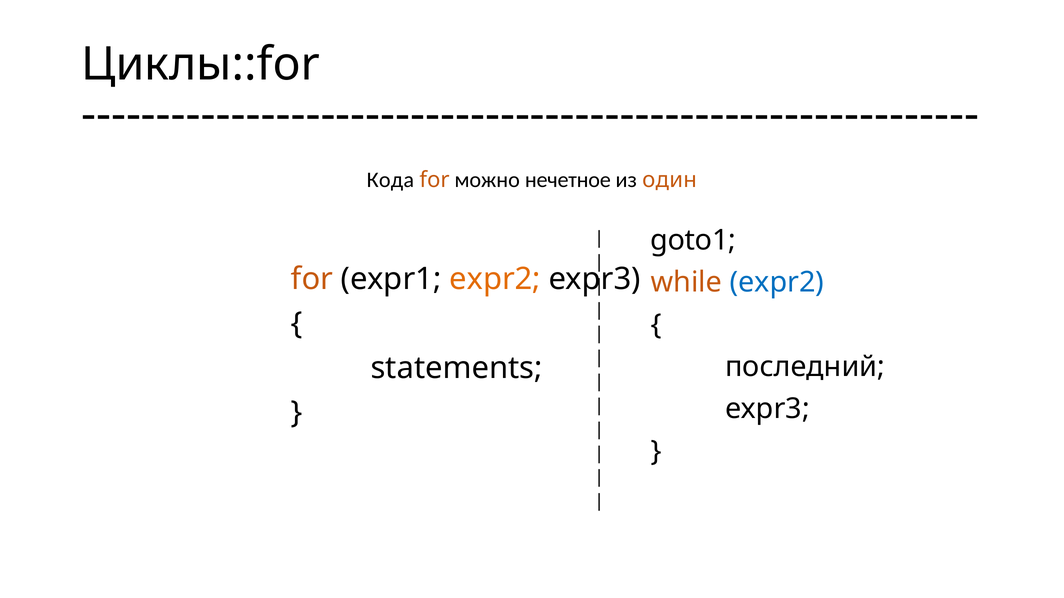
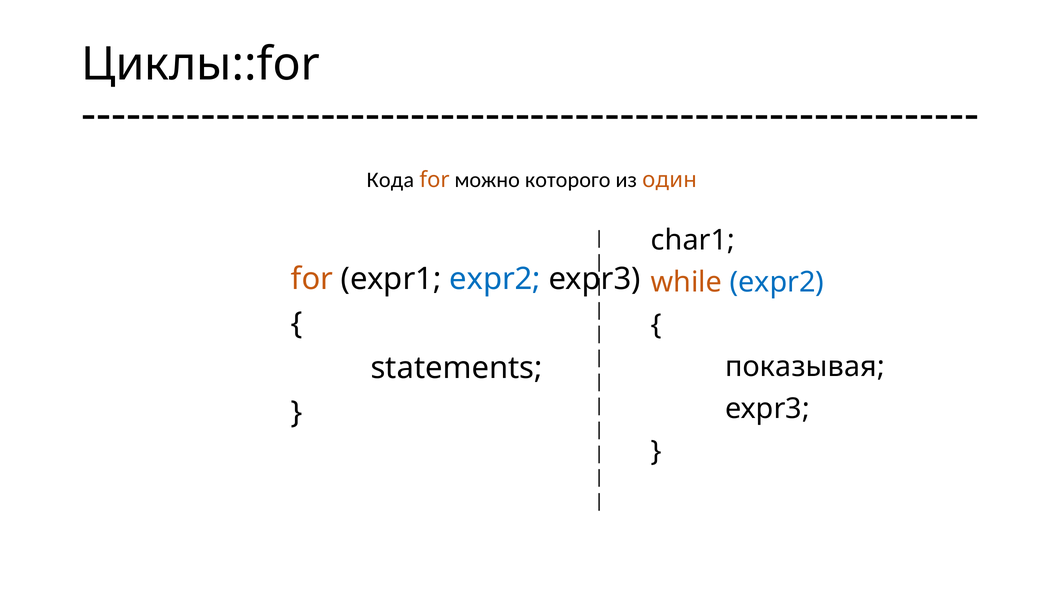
нечетное: нечетное -> которого (568, 180)
goto1: goto1 -> char1 (693, 240)
expr2 colour: orange -> blue (495, 279)
последний: последний -> показывая (805, 367)
